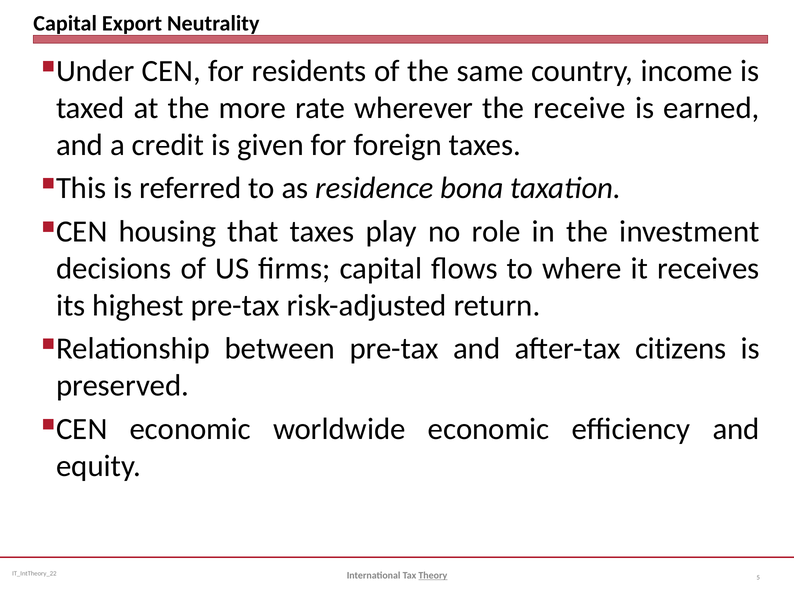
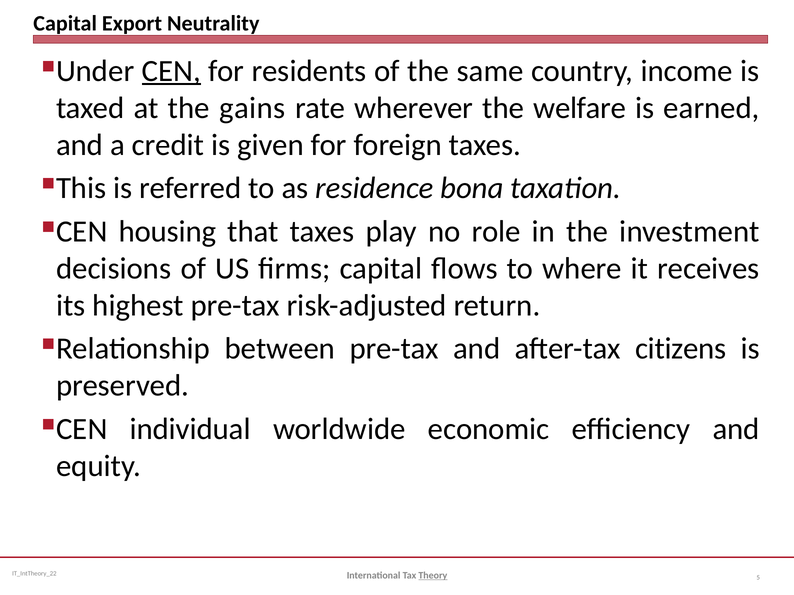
CEN underline: none -> present (171, 71)
more: more -> gains (252, 108)
receive: receive -> welfare (580, 108)
economic: economic -> individual (190, 429)
